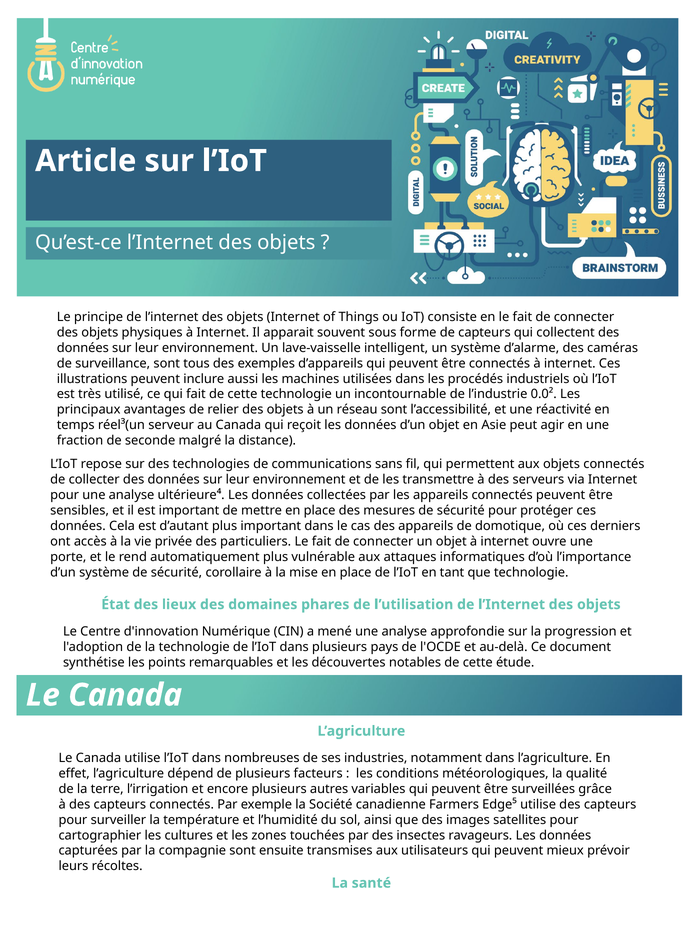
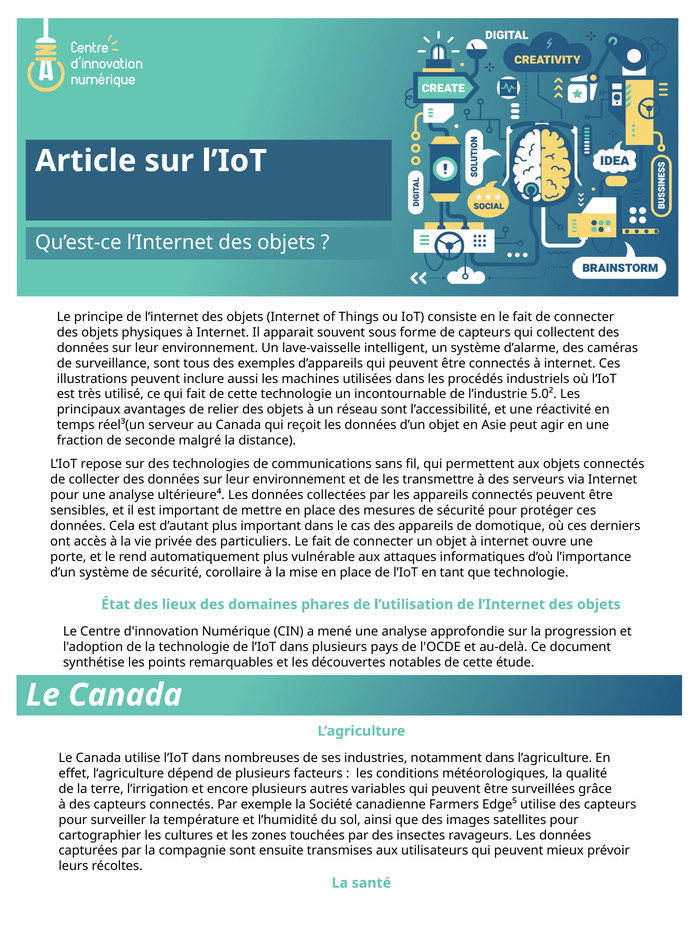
0.0²: 0.0² -> 5.0² (544, 395)
